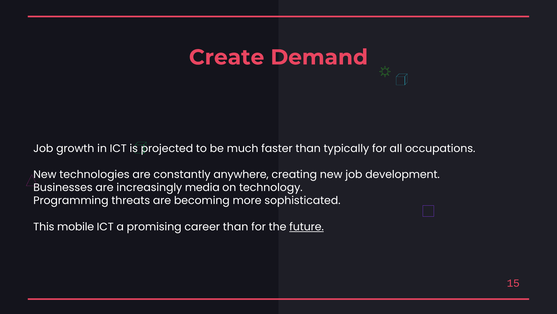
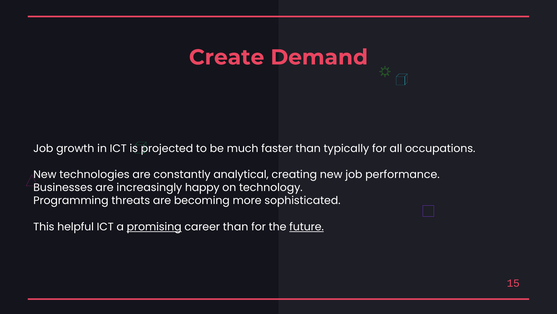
anywhere: anywhere -> analytical (241, 174)
development: development -> performance (402, 174)
media: media -> happy (202, 187)
mobile: mobile -> helpful (76, 226)
promising underline: none -> present (154, 226)
